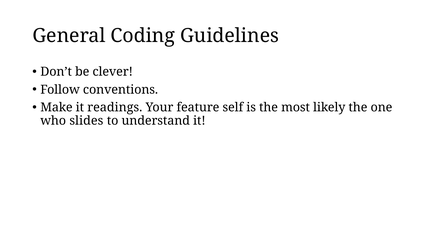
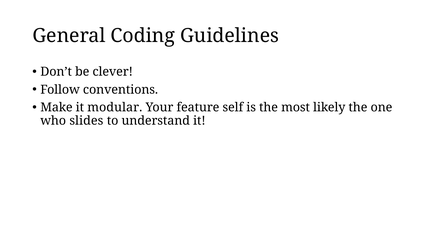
readings: readings -> modular (115, 107)
